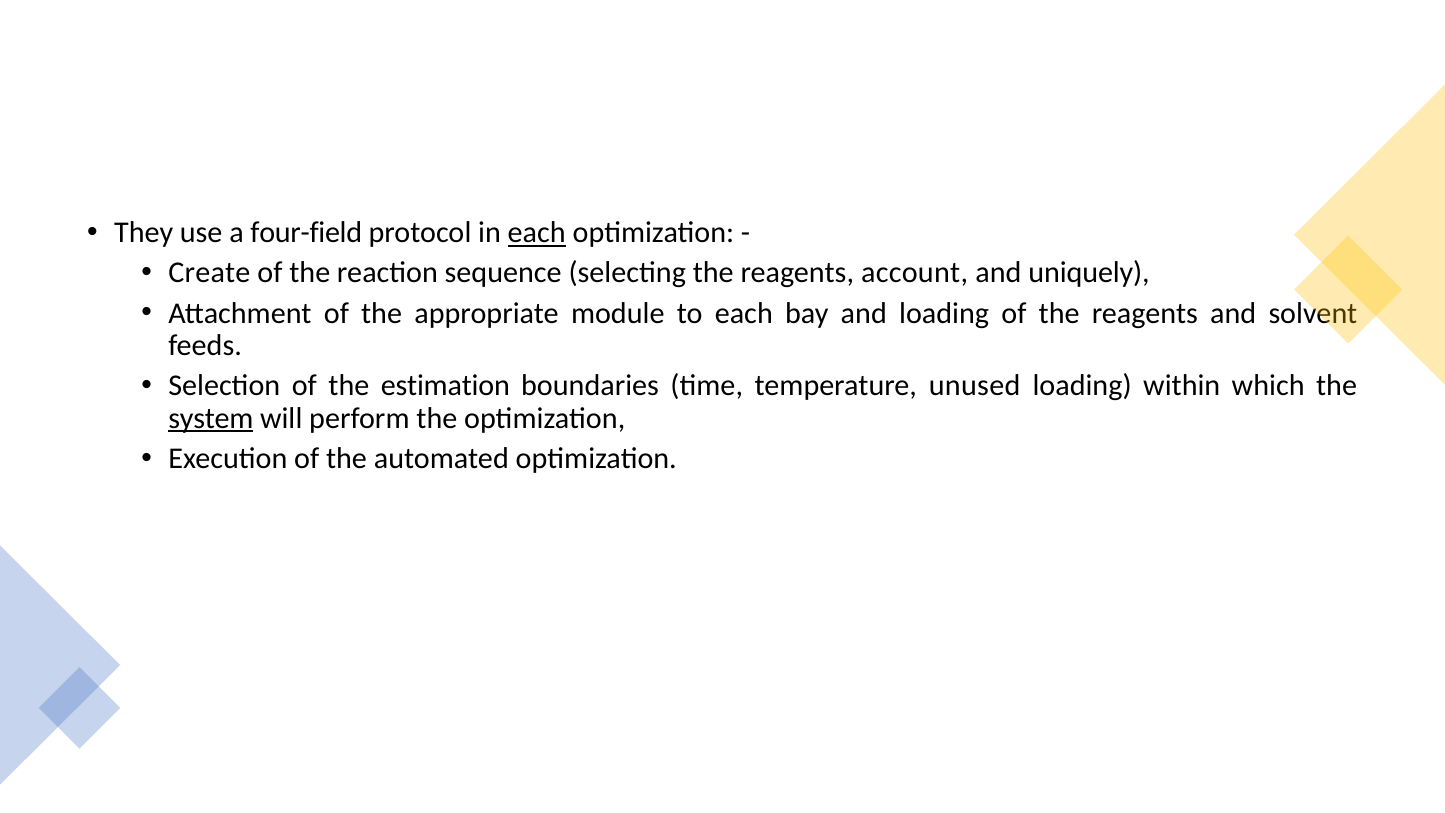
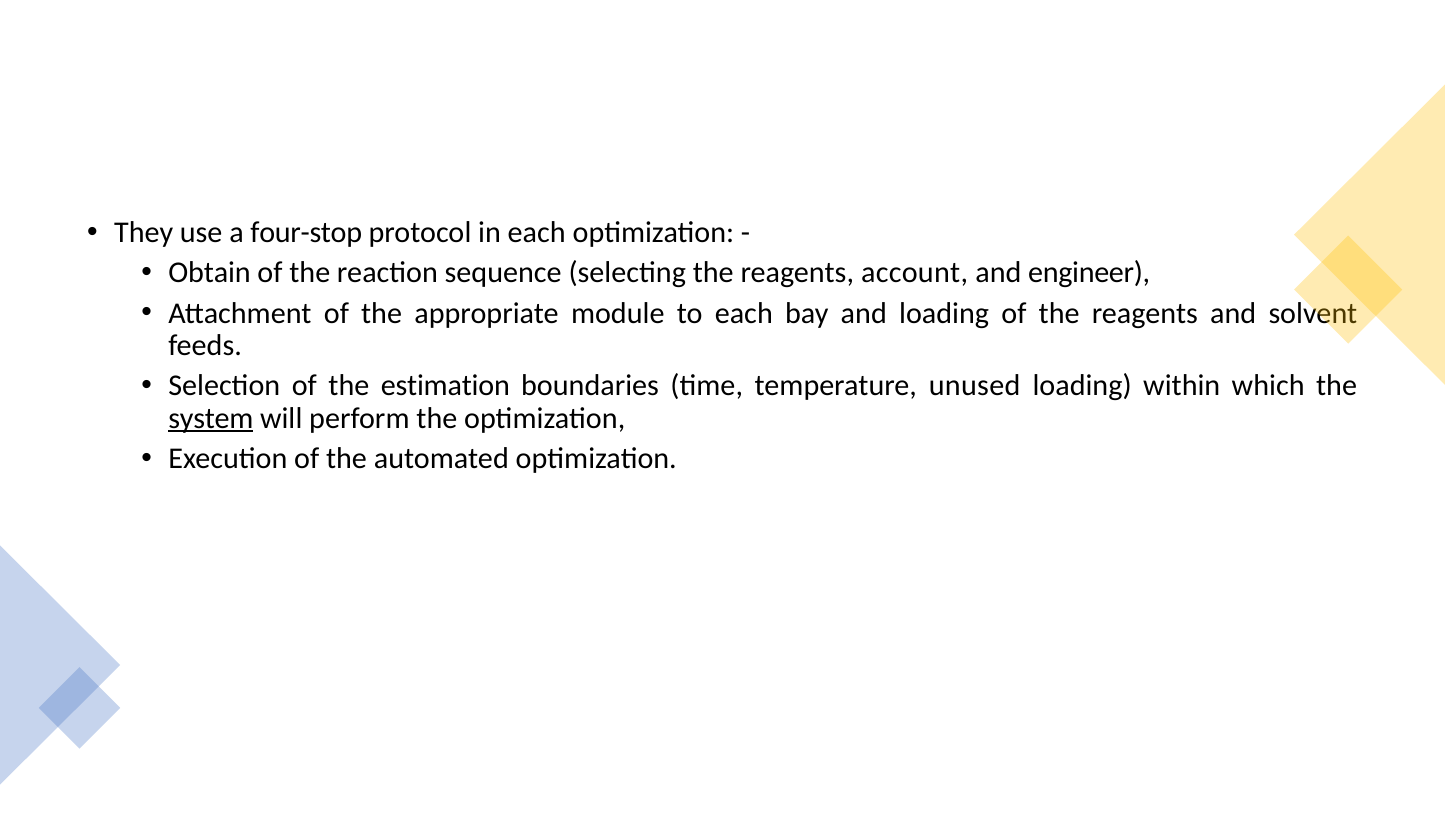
four-field: four-field -> four-stop (306, 233)
each underline: present -> none (537, 233)
Create: Create -> Obtain (210, 273)
uniquely: uniquely -> engineer (1089, 273)
